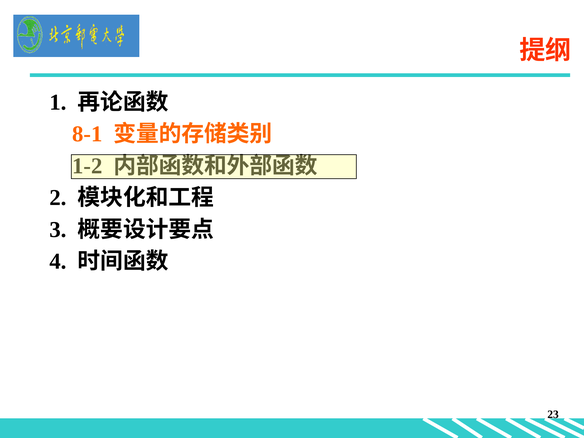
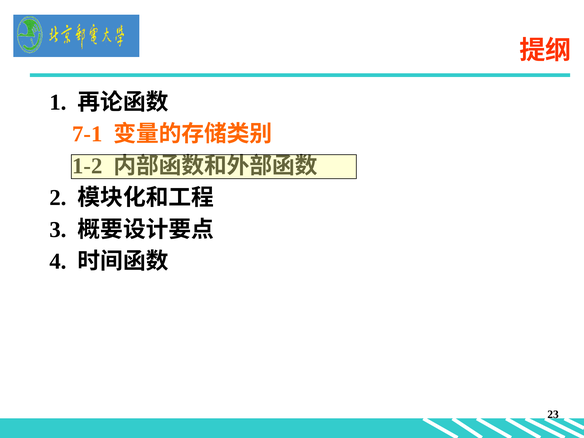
8-1: 8-1 -> 7-1 (87, 134)
